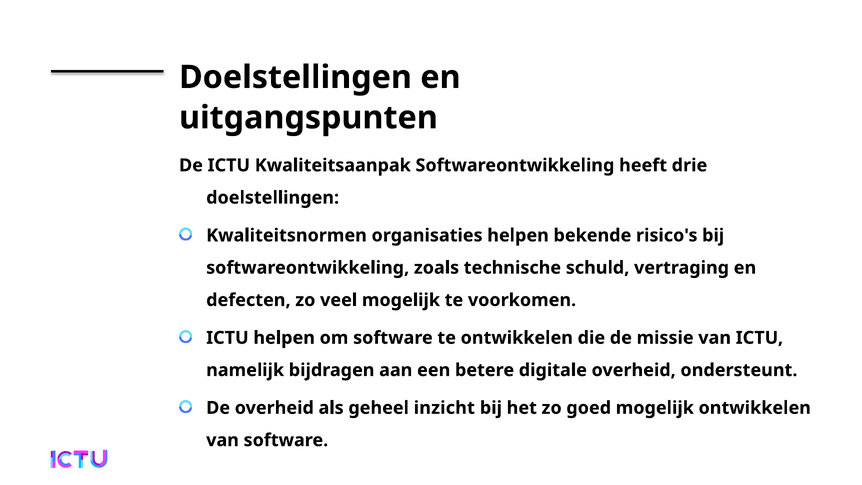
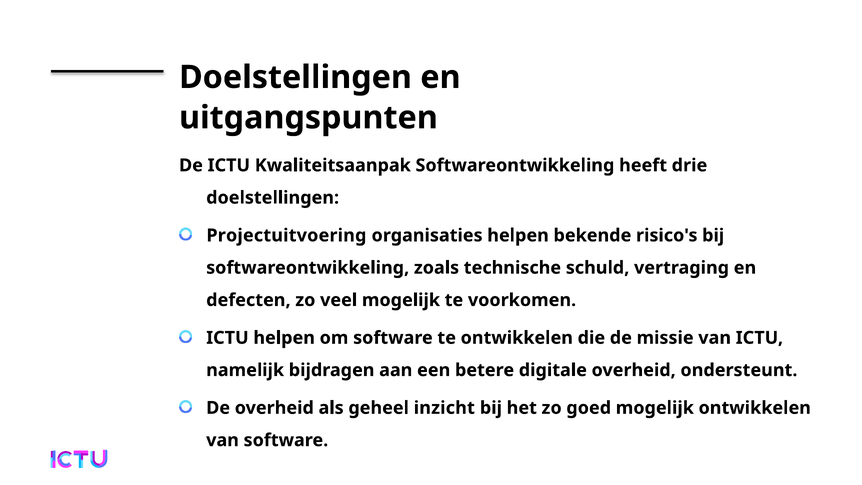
Kwaliteitsnormen: Kwaliteitsnormen -> Projectuitvoering (286, 235)
